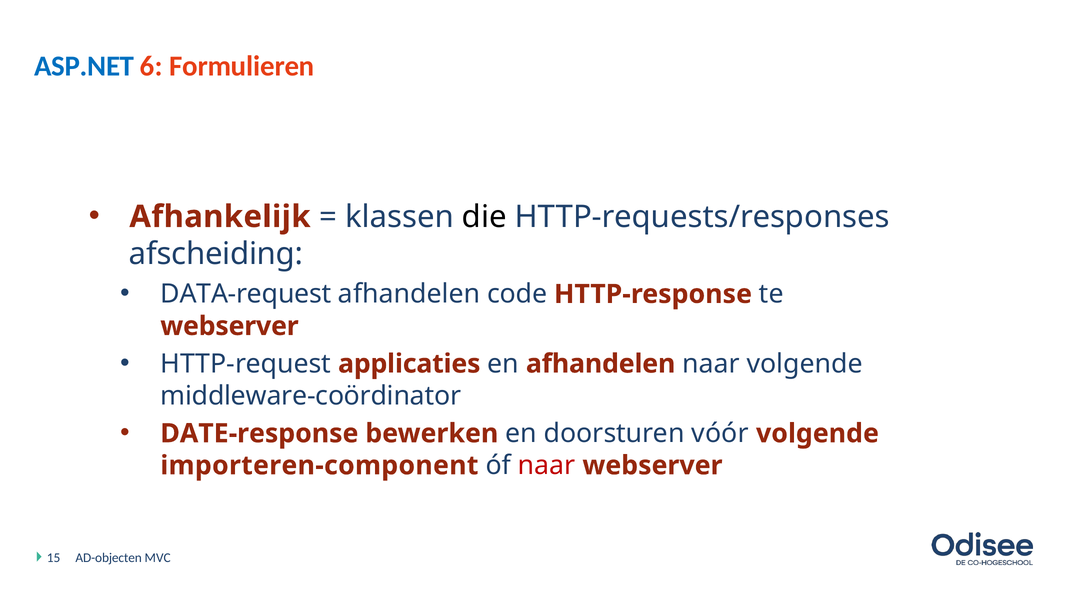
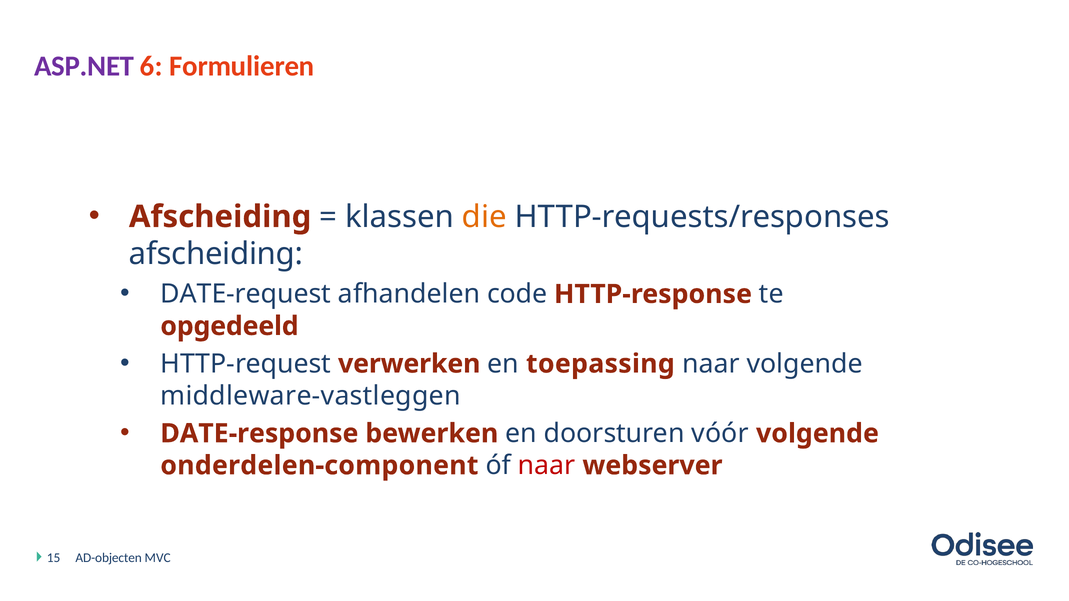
ASP.NET colour: blue -> purple (84, 66)
Afhankelijk: Afhankelijk -> Afscheiding (220, 217)
die colour: black -> orange (484, 217)
DATA-request: DATA-request -> DATE-request (246, 294)
webserver: webserver -> opgedeeld (229, 326)
applicaties: applicaties -> verwerken (409, 364)
en afhandelen: afhandelen -> toepassing (600, 364)
middleware-coördinator: middleware-coördinator -> middleware-vastleggen (311, 396)
importeren-component: importeren-component -> onderdelen-component (319, 466)
